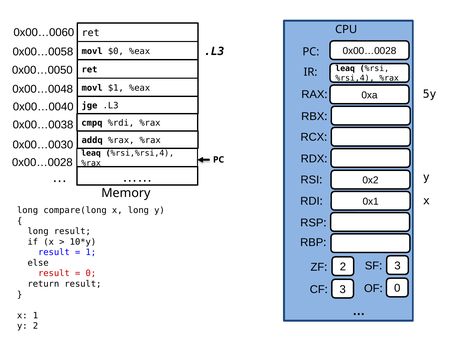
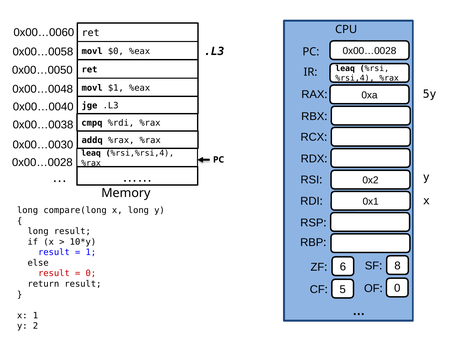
2: 2 -> 6 (343, 267)
3: 3 -> 8 (397, 265)
3: 3 -> 5 (343, 289)
